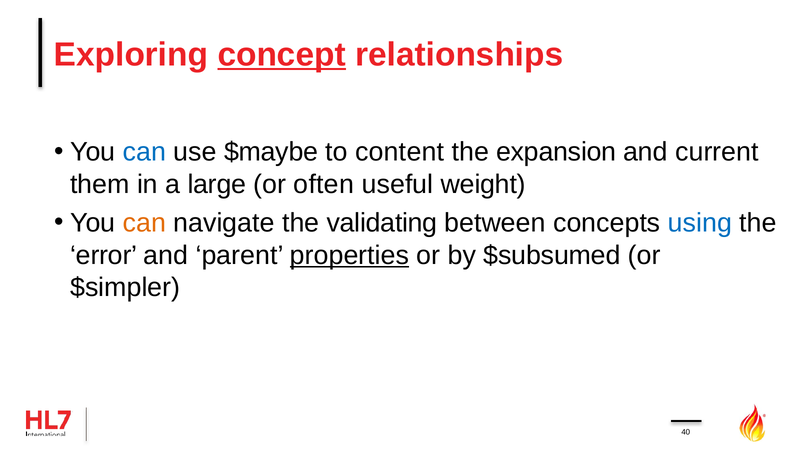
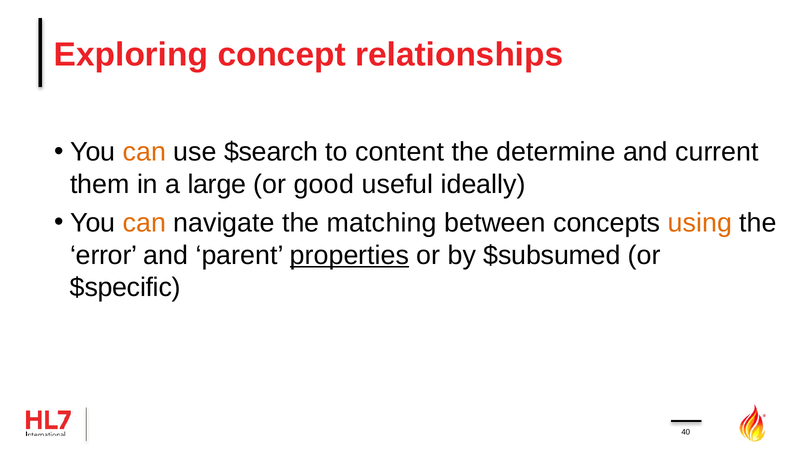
concept underline: present -> none (282, 55)
can colour: blue -> orange (144, 152)
$maybe: $maybe -> $search (271, 152)
expansion: expansion -> determine (556, 152)
often: often -> good (324, 184)
weight: weight -> ideally (483, 184)
validating: validating -> matching (382, 223)
using colour: blue -> orange (700, 223)
$simpler: $simpler -> $specific (125, 288)
